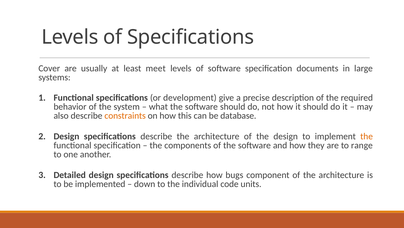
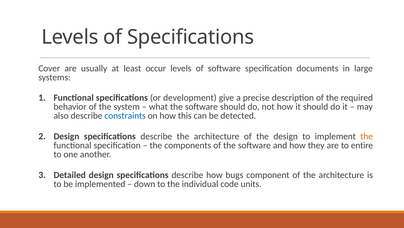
meet: meet -> occur (156, 68)
constraints colour: orange -> blue (125, 116)
database: database -> detected (238, 116)
range: range -> entire (362, 145)
